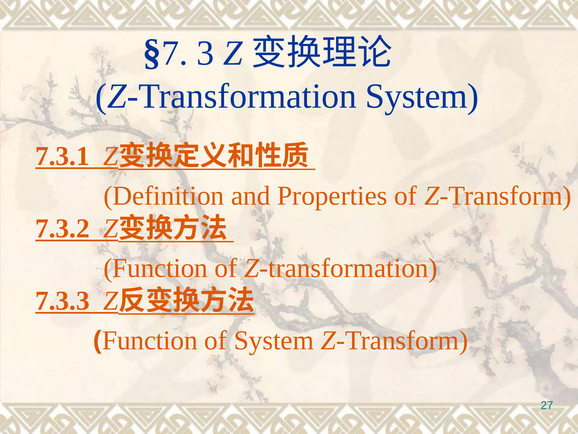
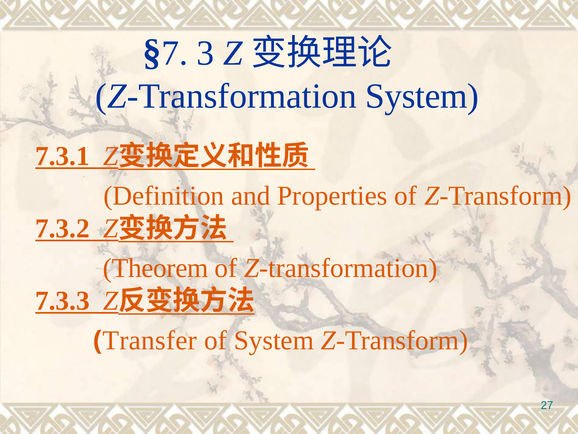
Function: Function -> Theorem (156, 268)
Function: Function -> Transfer (150, 340)
